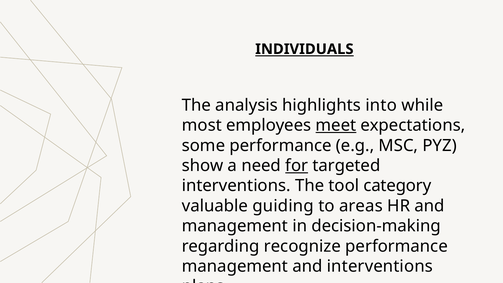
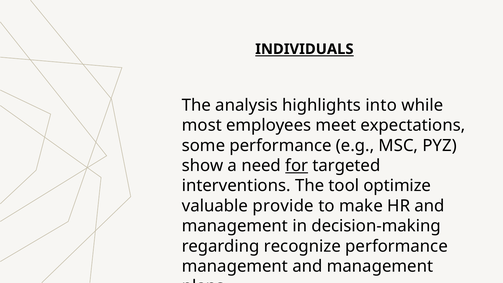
meet underline: present -> none (336, 125)
category: category -> optimize (397, 186)
guiding: guiding -> provide (283, 206)
areas: areas -> make (361, 206)
management and interventions: interventions -> management (380, 266)
